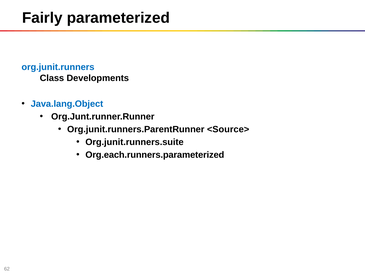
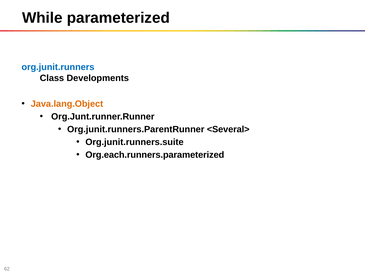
Fairly: Fairly -> While (42, 18)
Java.lang.Object colour: blue -> orange (67, 104)
<Source>: <Source> -> <Several> (228, 129)
